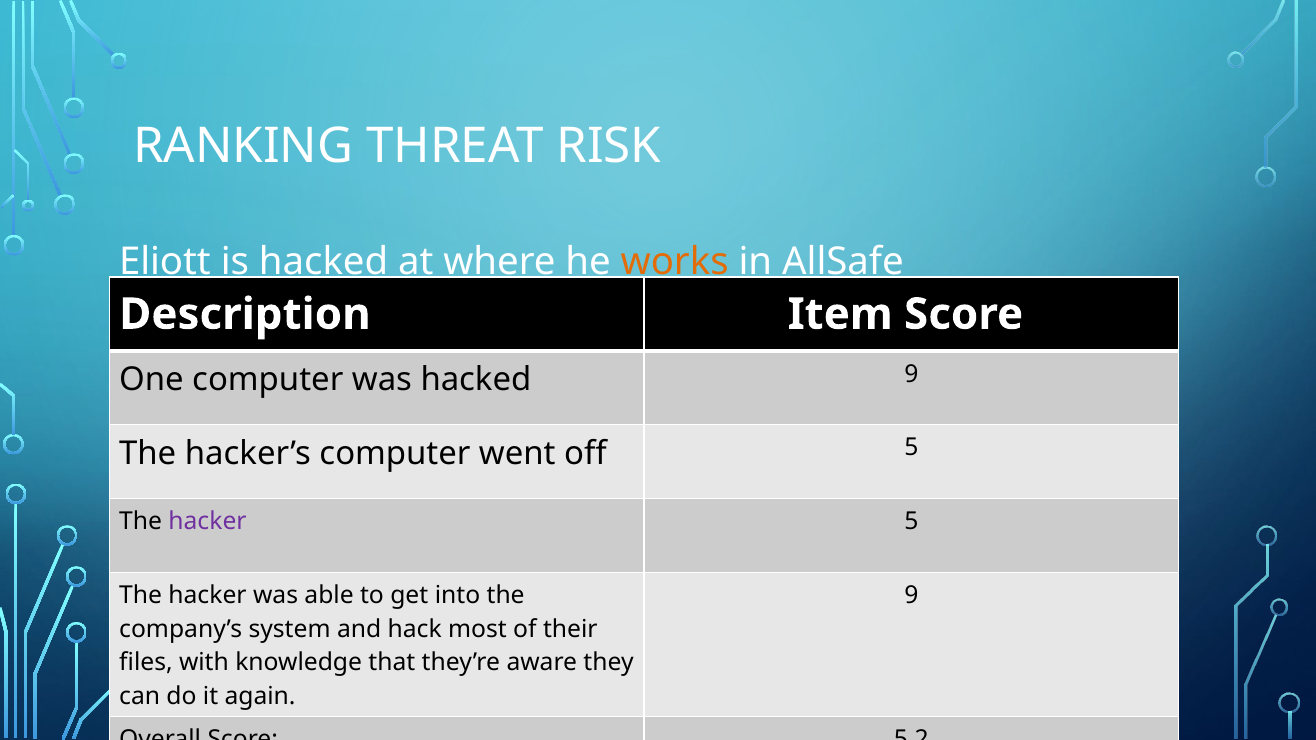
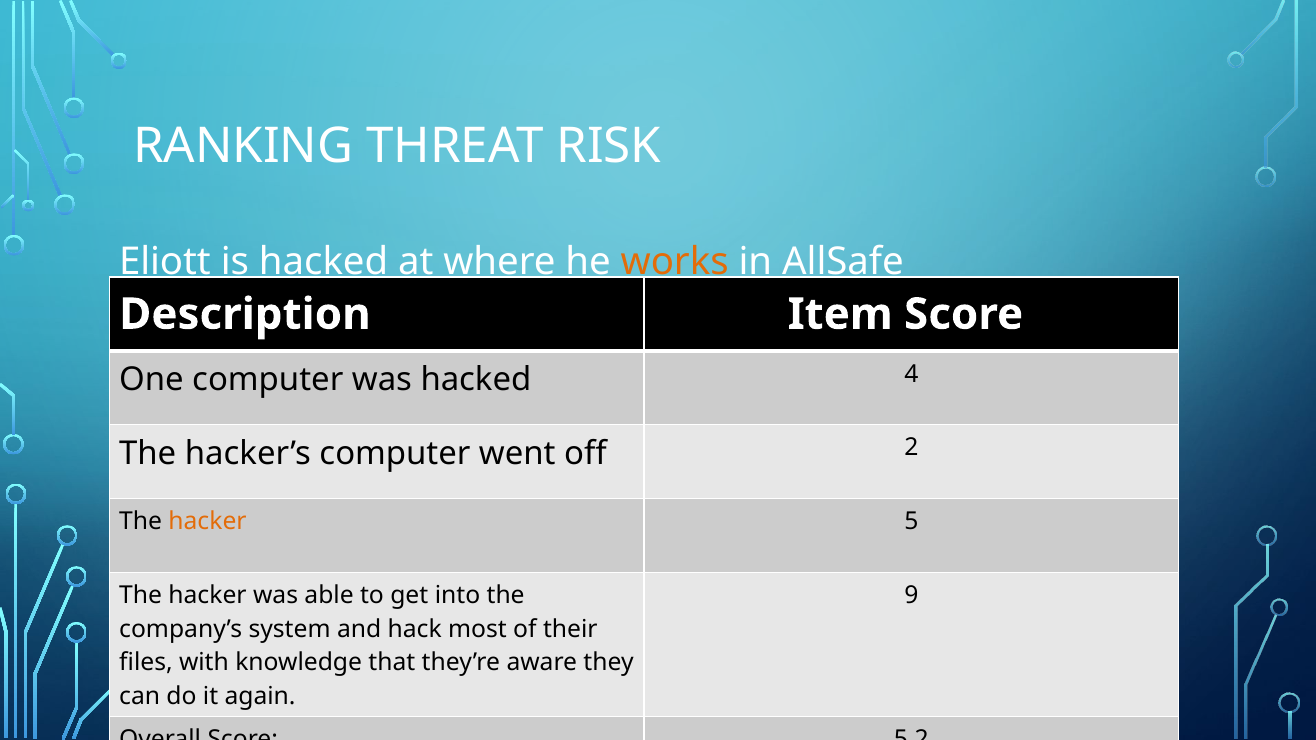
hacked 9: 9 -> 4 (911, 374)
off 5: 5 -> 2 (911, 448)
hacker colour: purple -> orange (208, 522)
